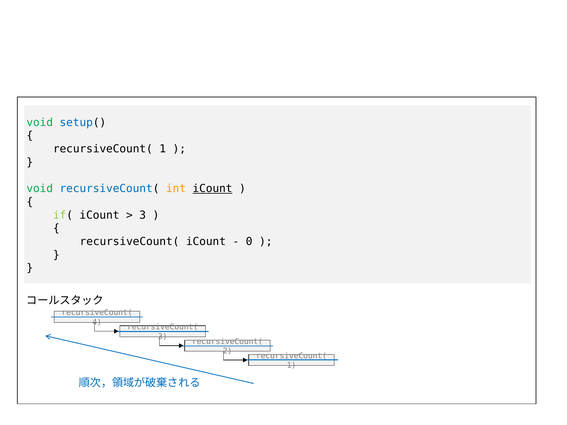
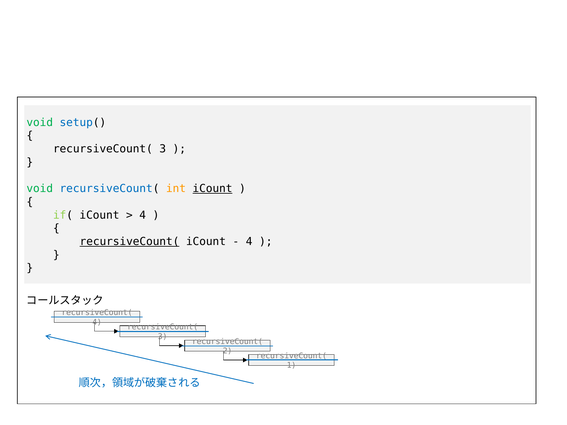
1: 1 -> 3 (163, 149)
3: 3 -> 4 (143, 215)
recursiveCount( underline: none -> present (129, 242)
0: 0 -> 4 (249, 242)
